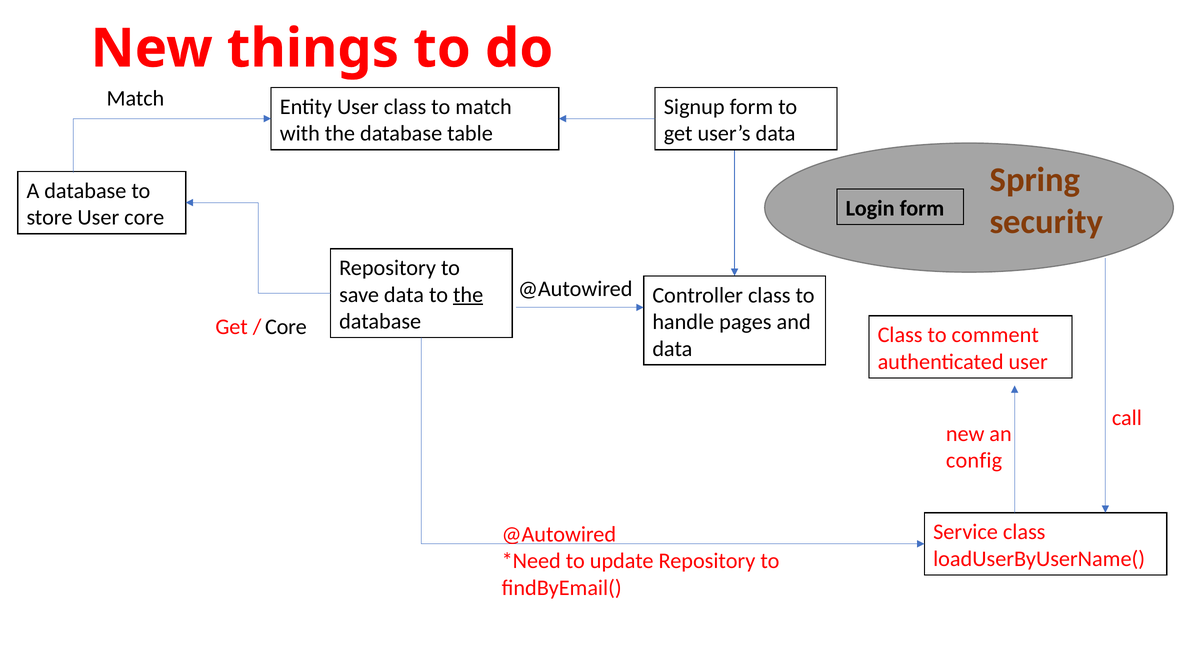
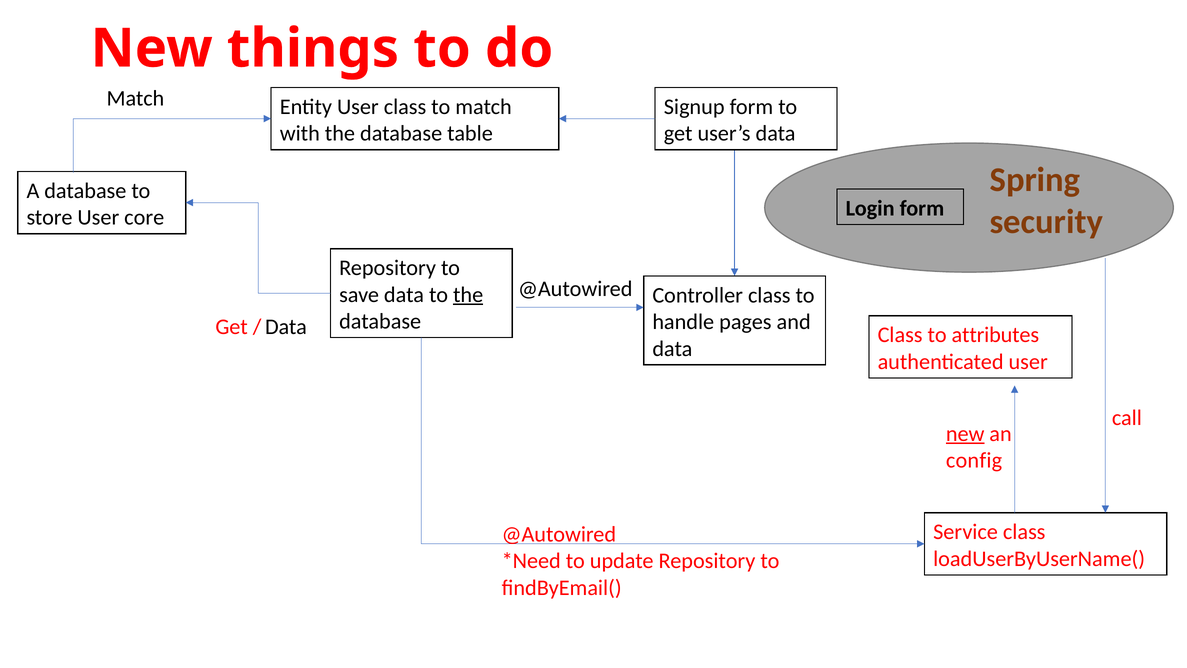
Core: Core -> Data (286, 327)
comment: comment -> attributes (995, 335)
new underline: none -> present (965, 433)
